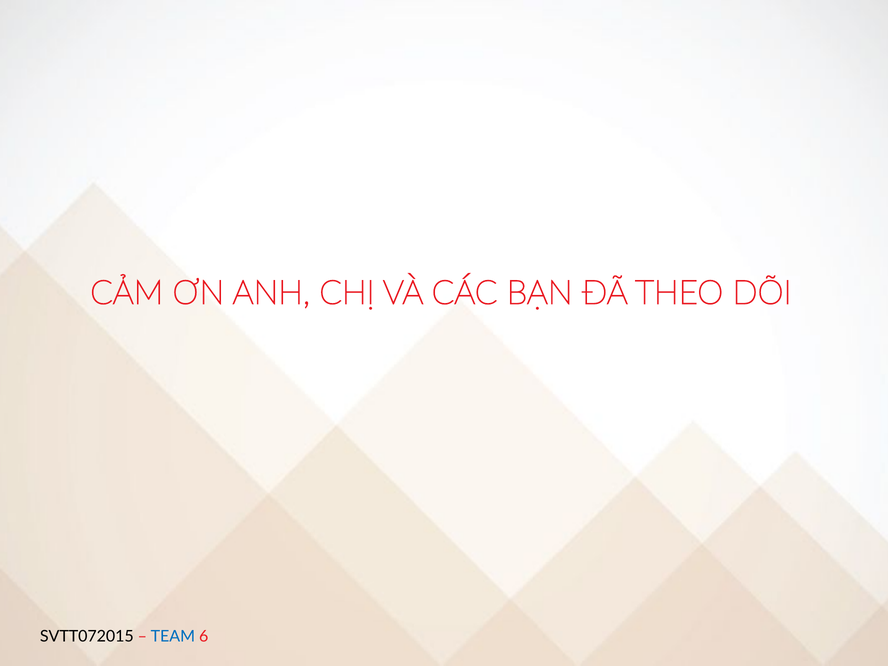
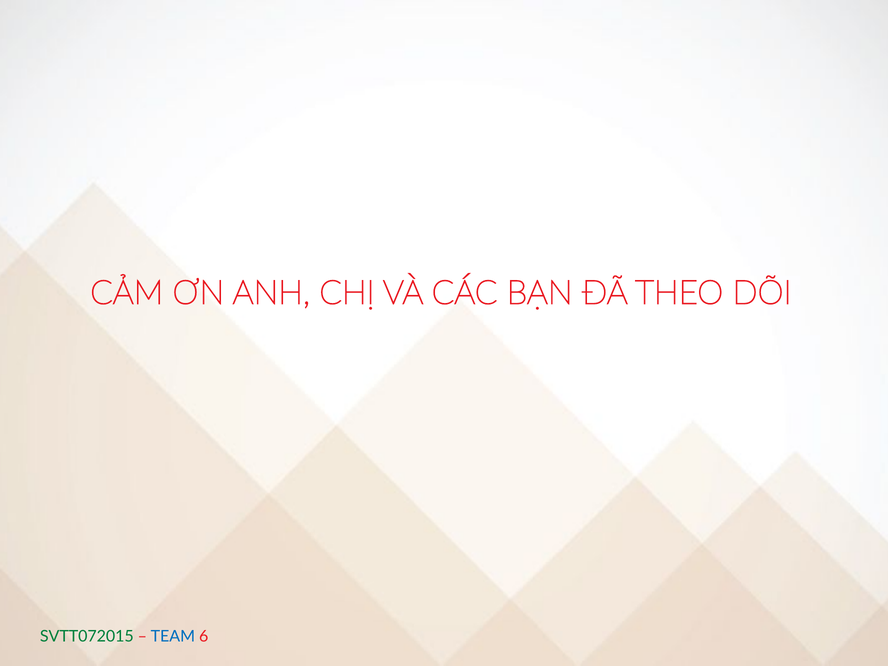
SVTT072015 colour: black -> green (87, 636)
